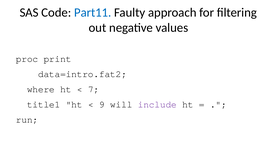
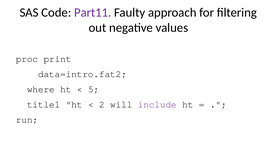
Part11 colour: blue -> purple (93, 12)
7: 7 -> 5 (94, 89)
9: 9 -> 2 (102, 104)
